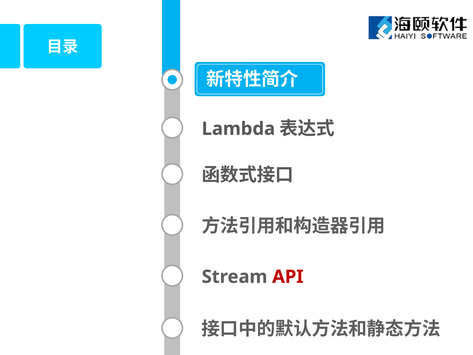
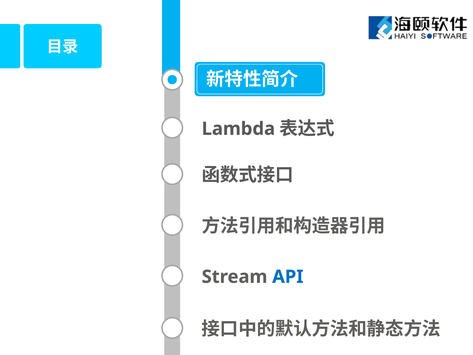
API colour: red -> blue (288, 277)
